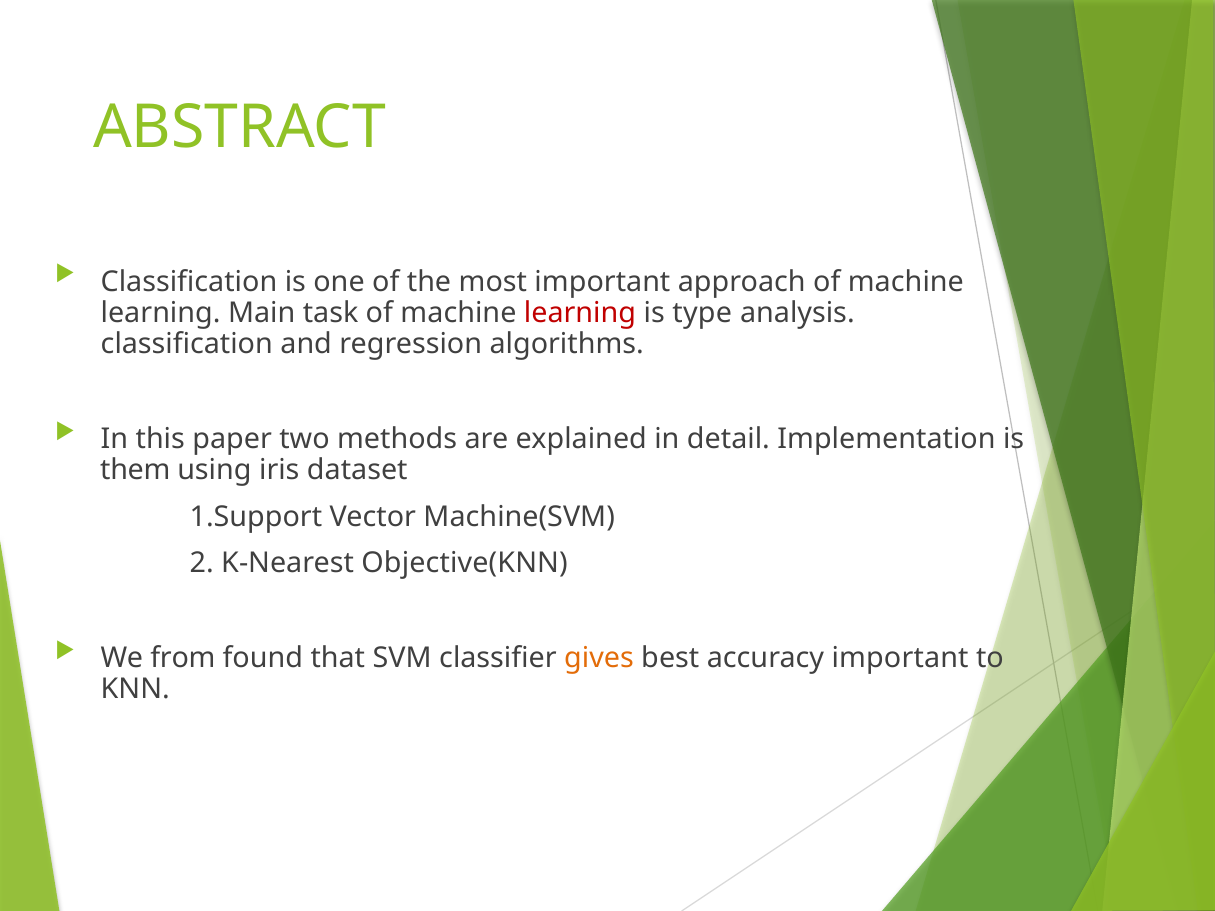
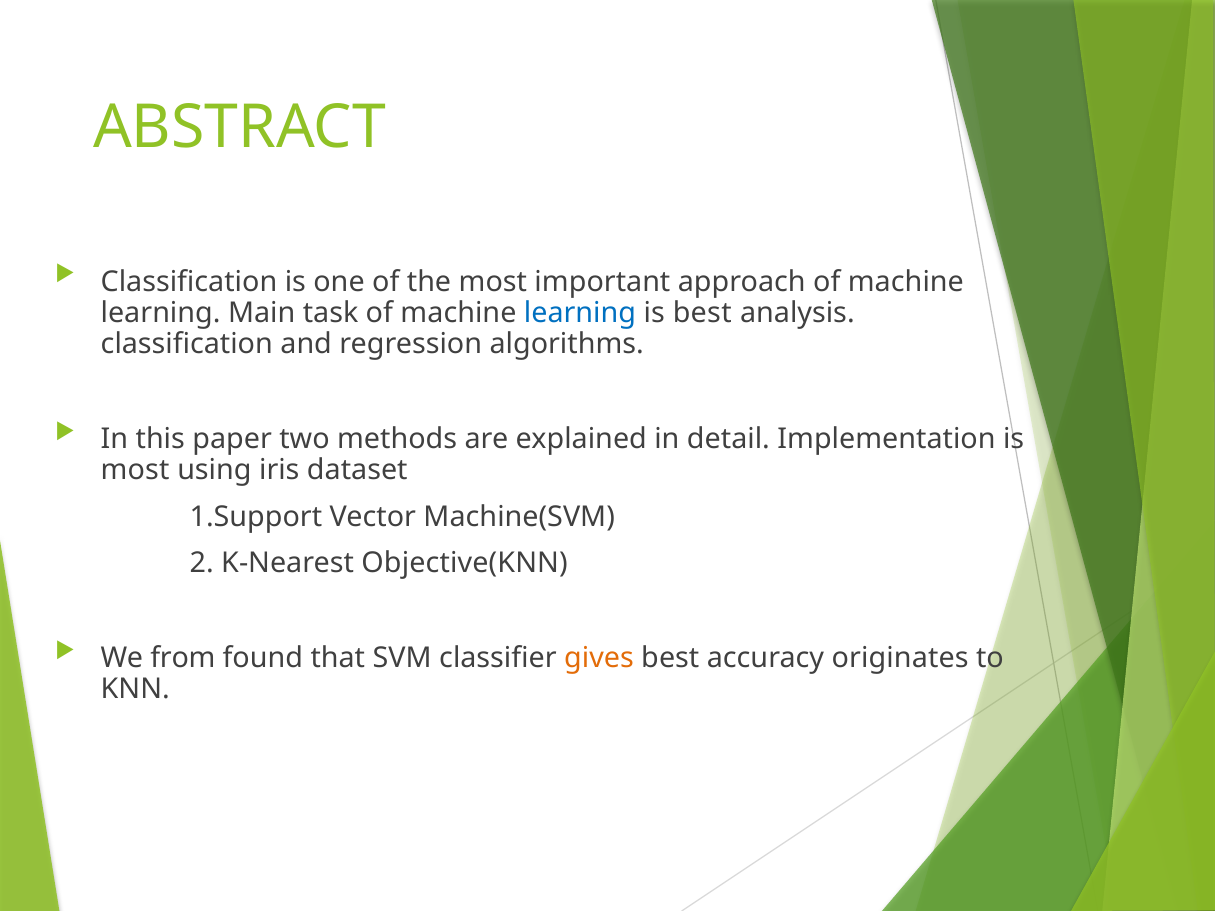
learning colour: red -> blue (580, 313)
is type: type -> best (702, 313)
them: them -> most (135, 471)
accuracy important: important -> originates (900, 659)
